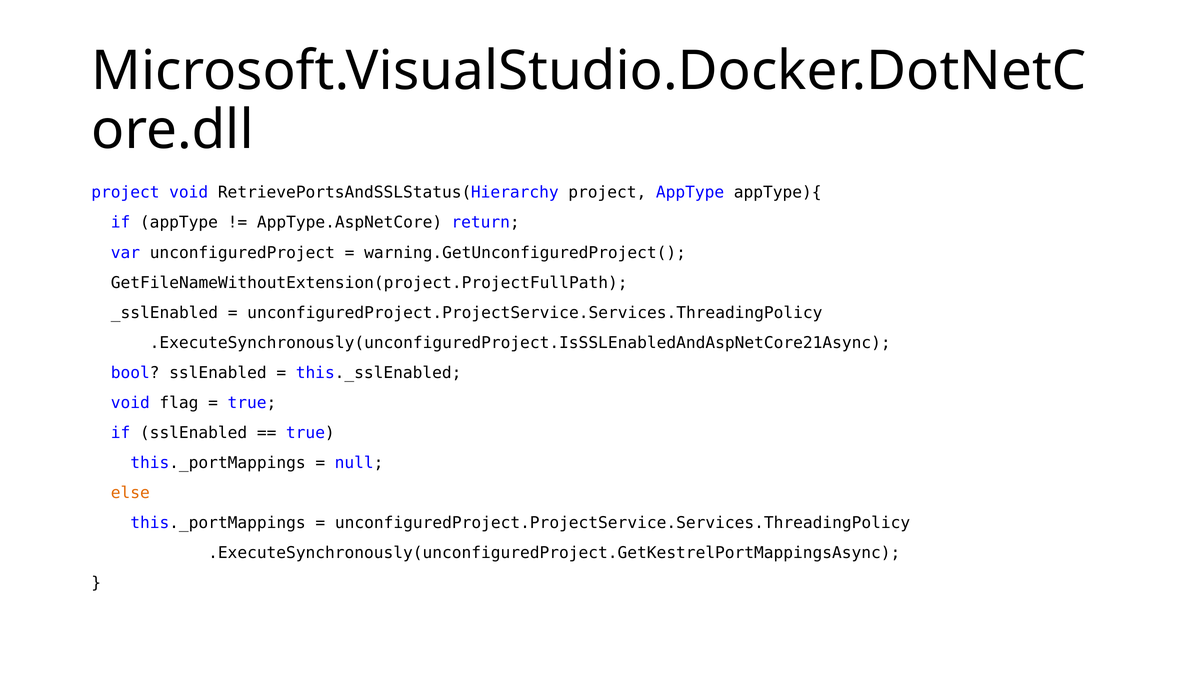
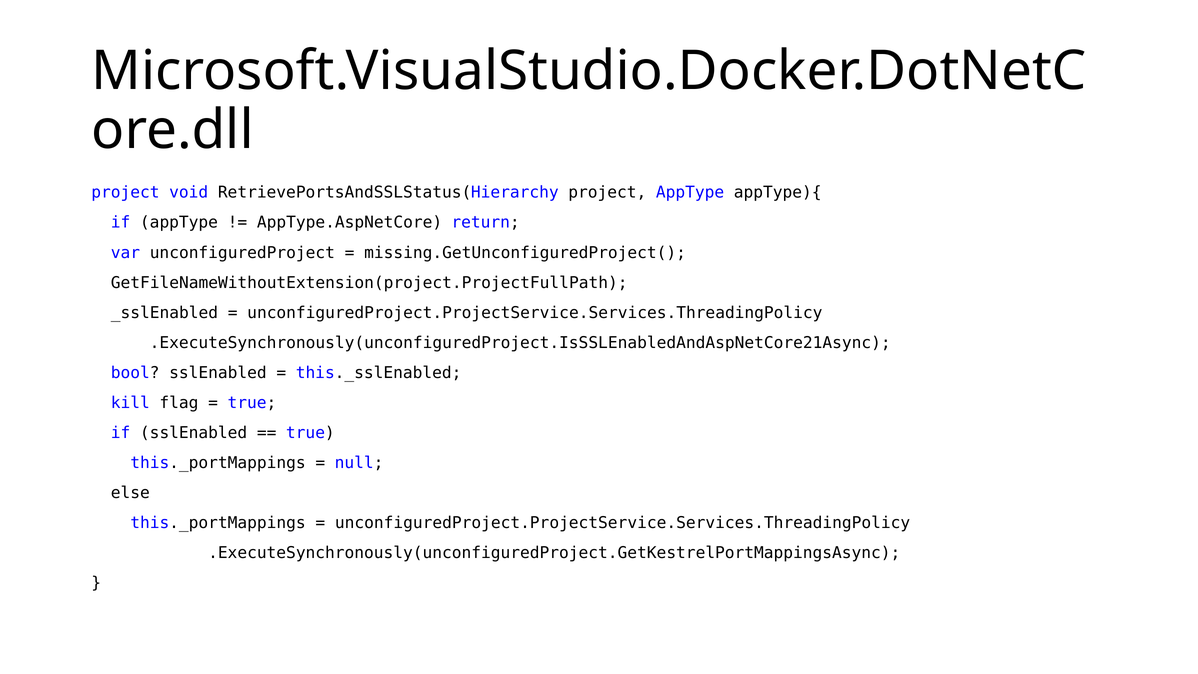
warning.GetUnconfiguredProject(: warning.GetUnconfiguredProject( -> missing.GetUnconfiguredProject( (525, 253)
void: void -> kill (130, 403)
else colour: orange -> black (130, 493)
